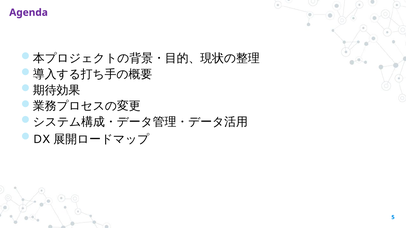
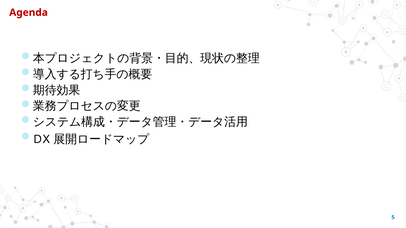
Agenda colour: purple -> red (29, 13)
